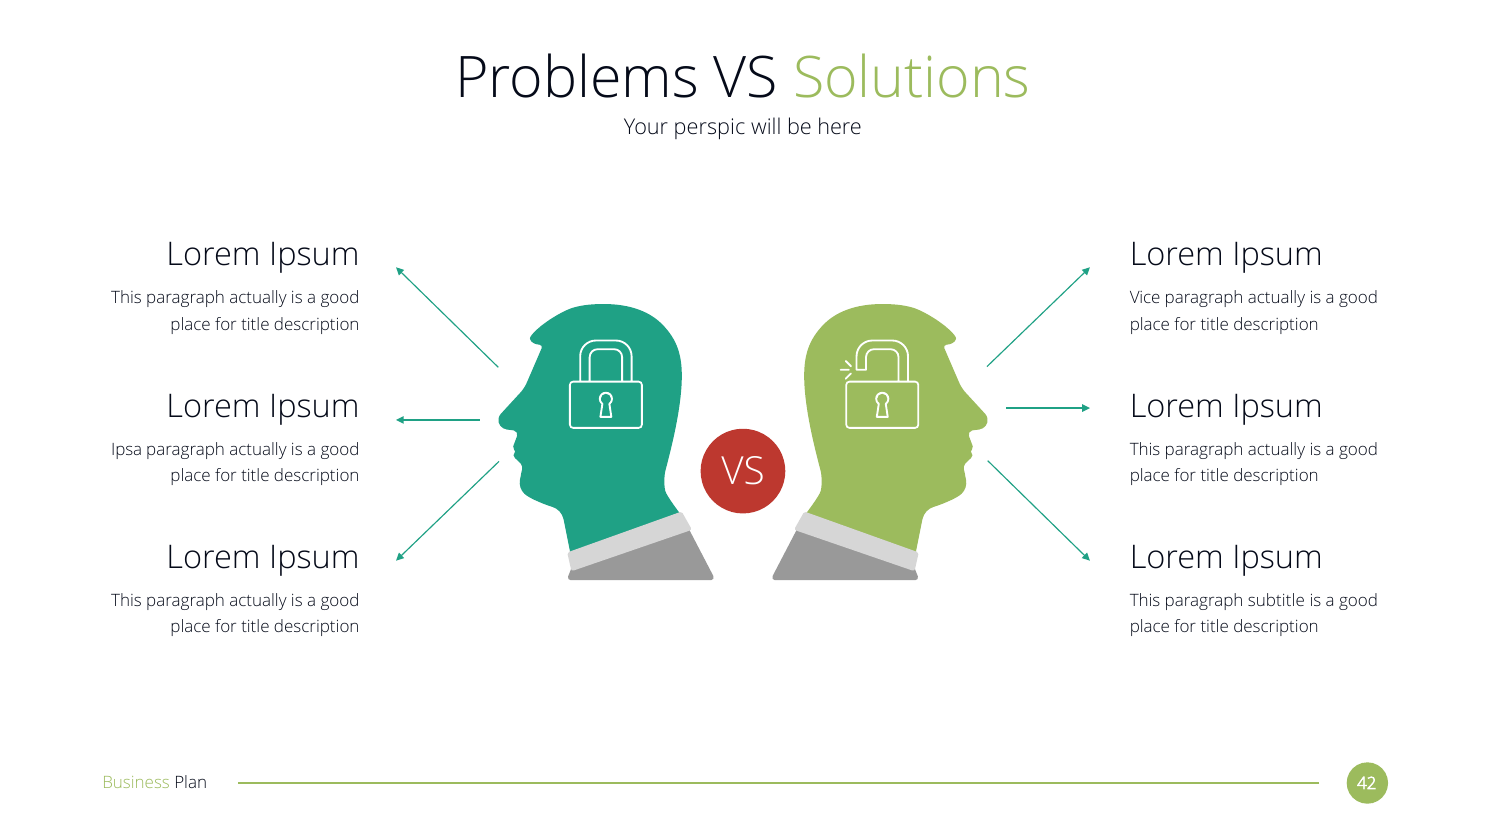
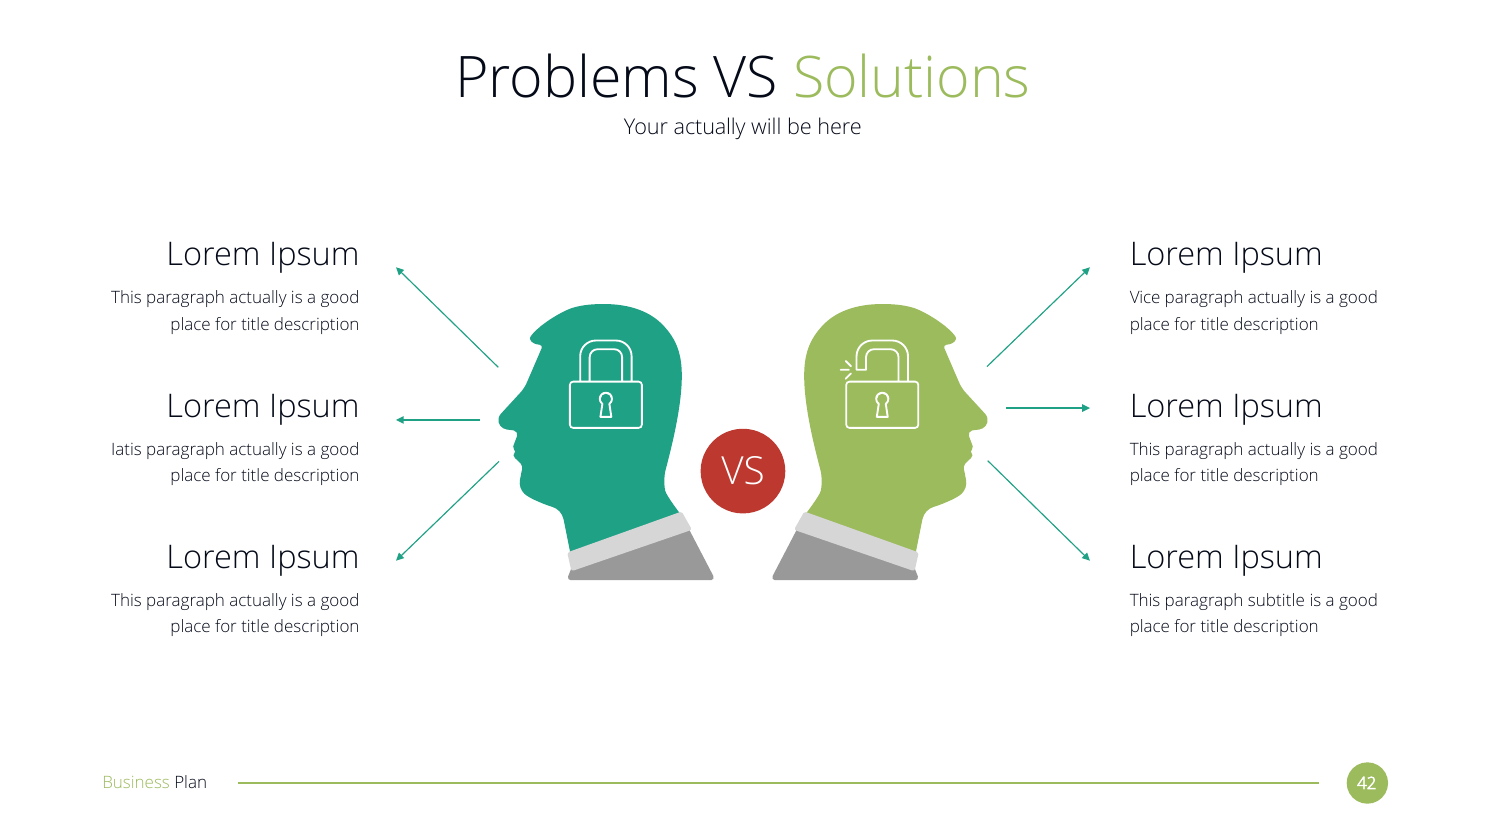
Your perspic: perspic -> actually (710, 128)
Ipsa: Ipsa -> Iatis (127, 449)
